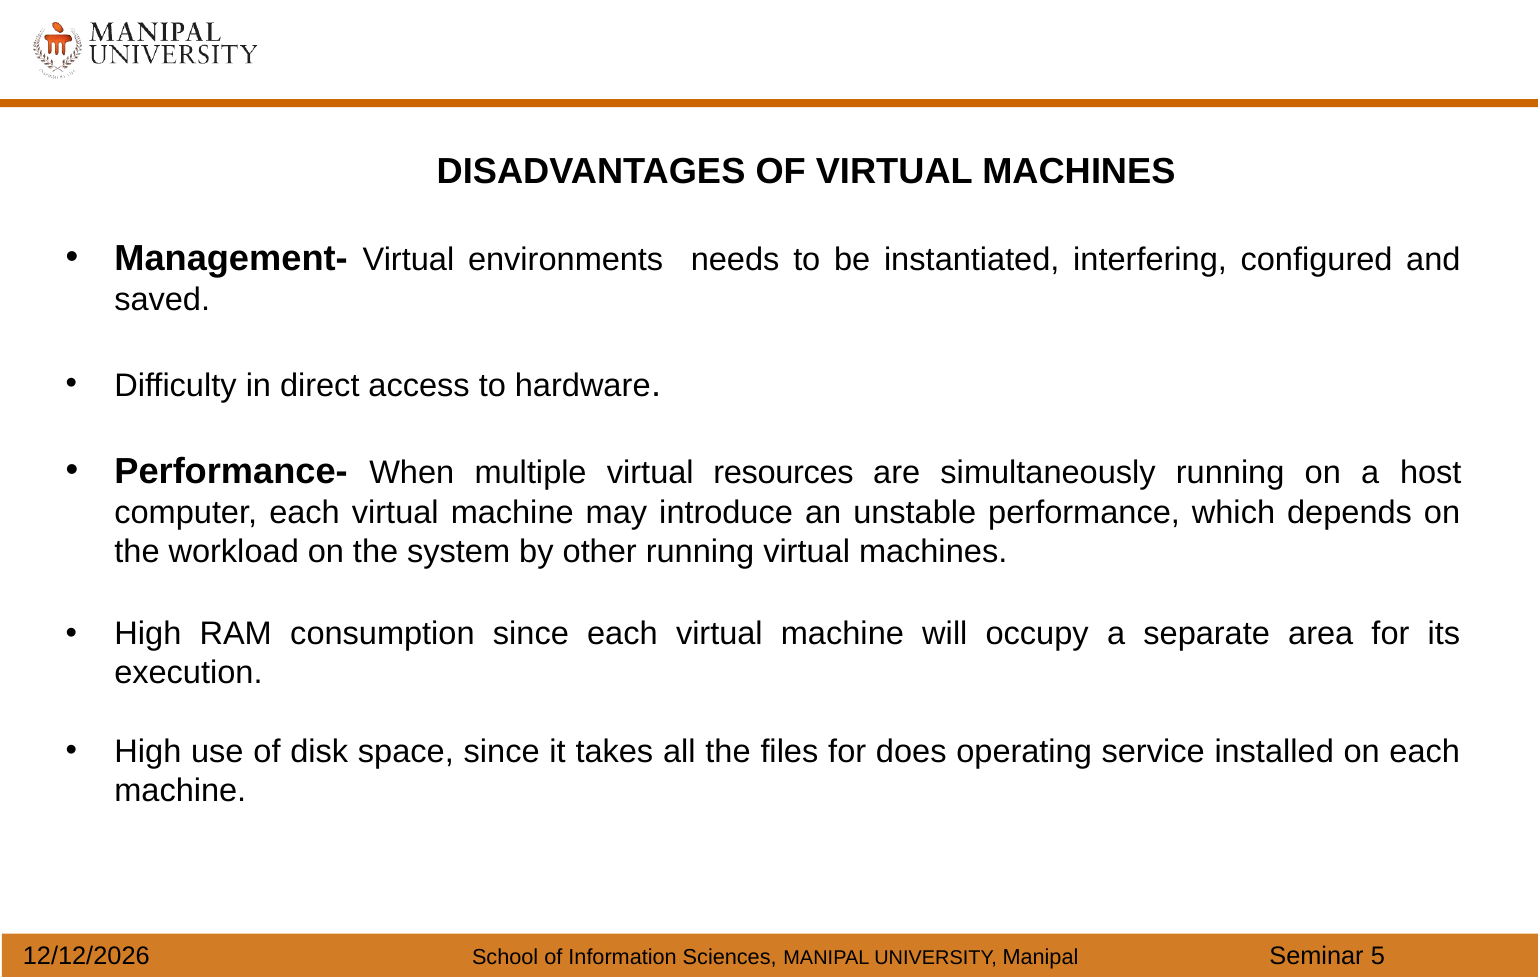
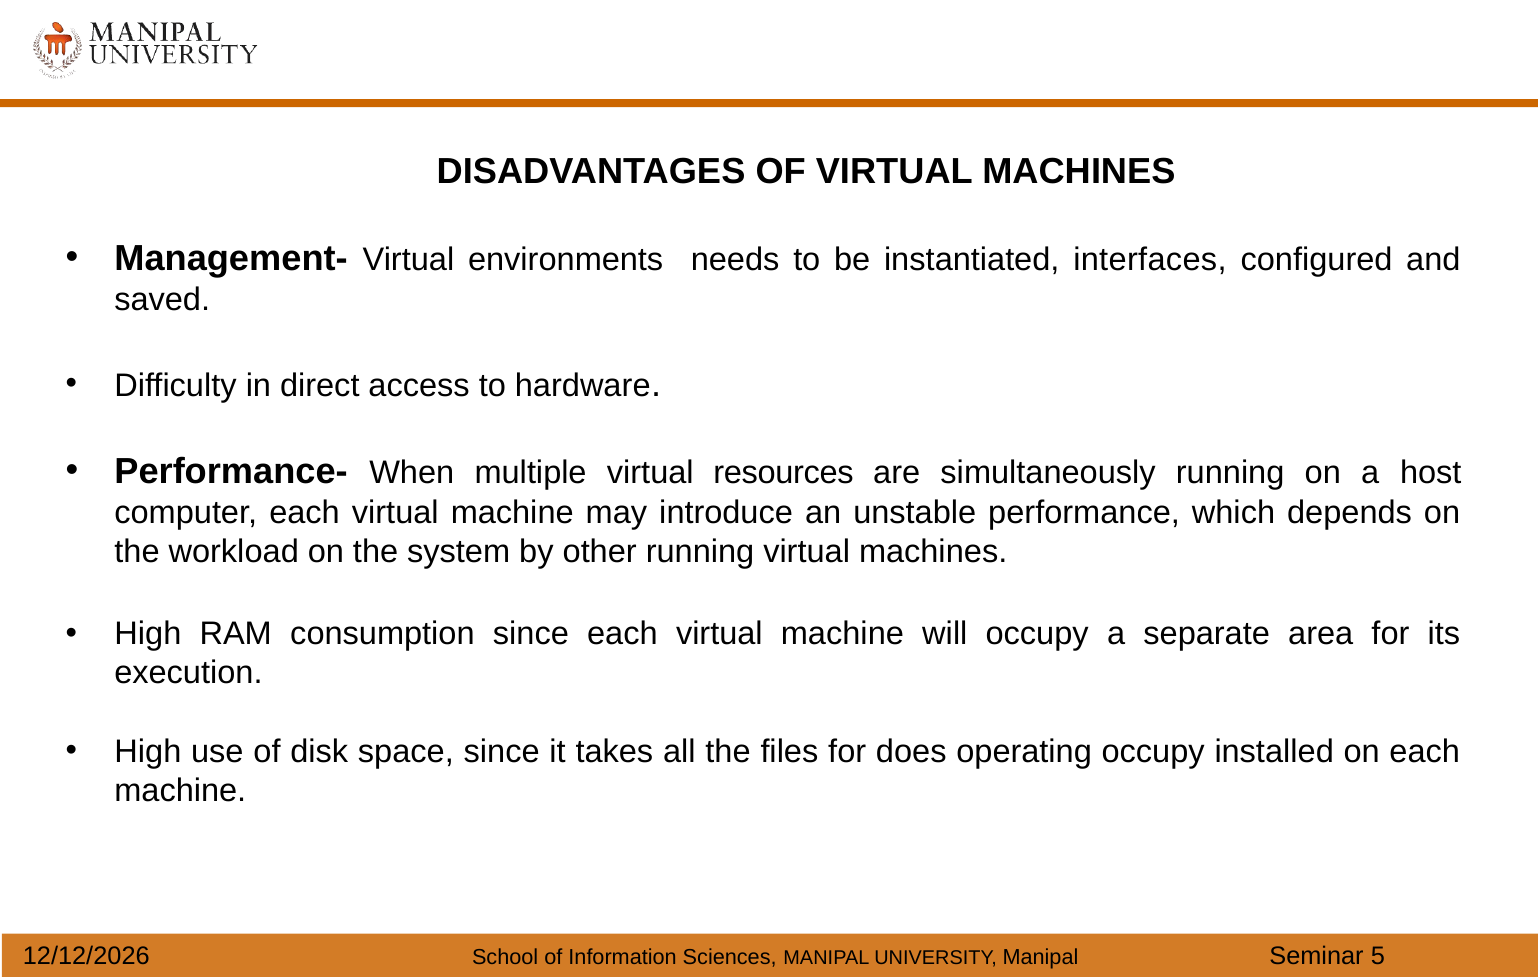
interfering: interfering -> interfaces (1150, 260)
operating service: service -> occupy (1153, 751)
